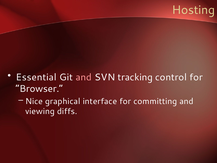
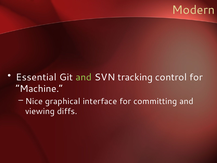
Hosting: Hosting -> Modern (193, 10)
and colour: pink -> light green (84, 77)
Browser: Browser -> Machine (39, 89)
